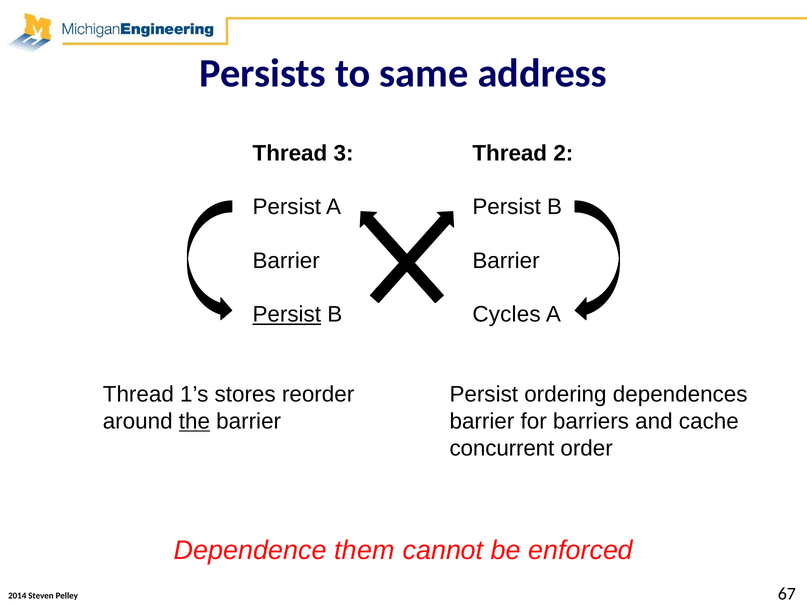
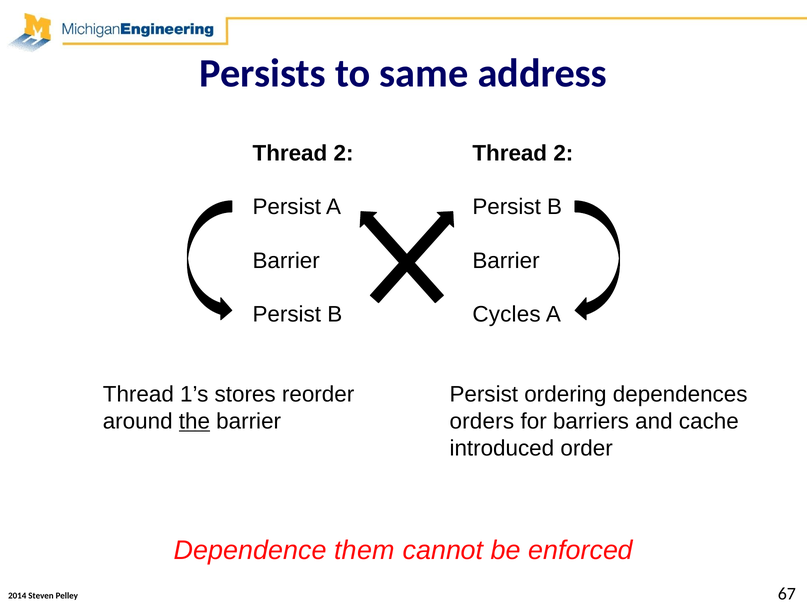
3: 3 -> 2 (344, 153)
Persist underline: present -> none (287, 315)
barrier: barrier -> orders (482, 422)
concurrent: concurrent -> introduced (502, 449)
